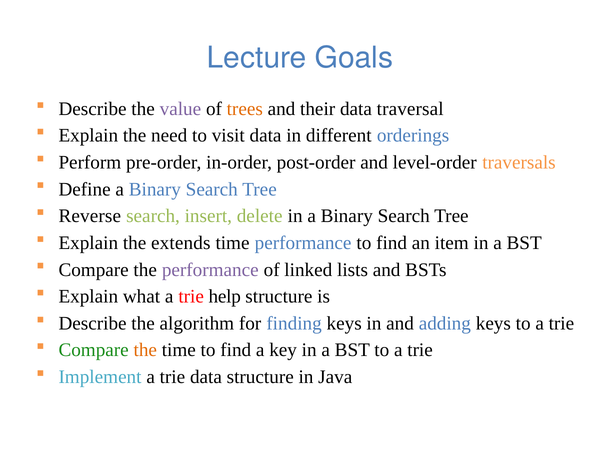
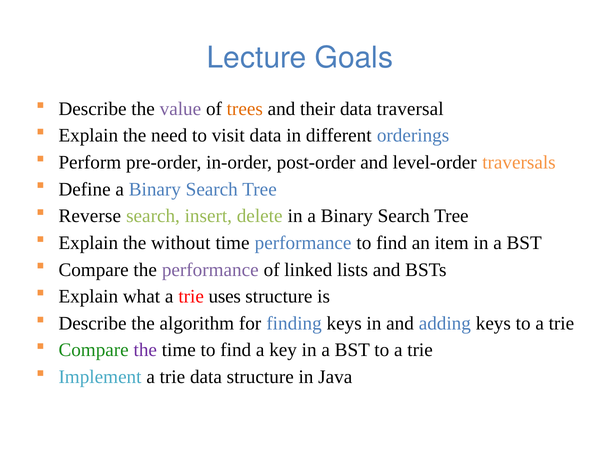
extends: extends -> without (181, 243)
help: help -> uses (225, 297)
the colour: orange -> purple (145, 350)
